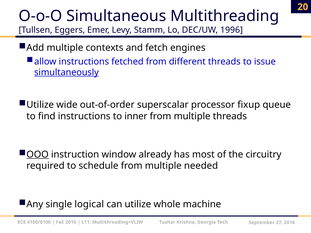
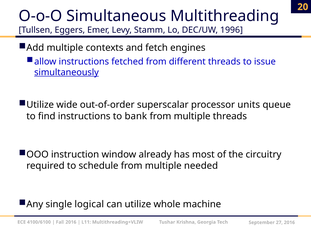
fixup: fixup -> units (249, 105)
inner: inner -> bank (136, 116)
OOO underline: present -> none (38, 155)
